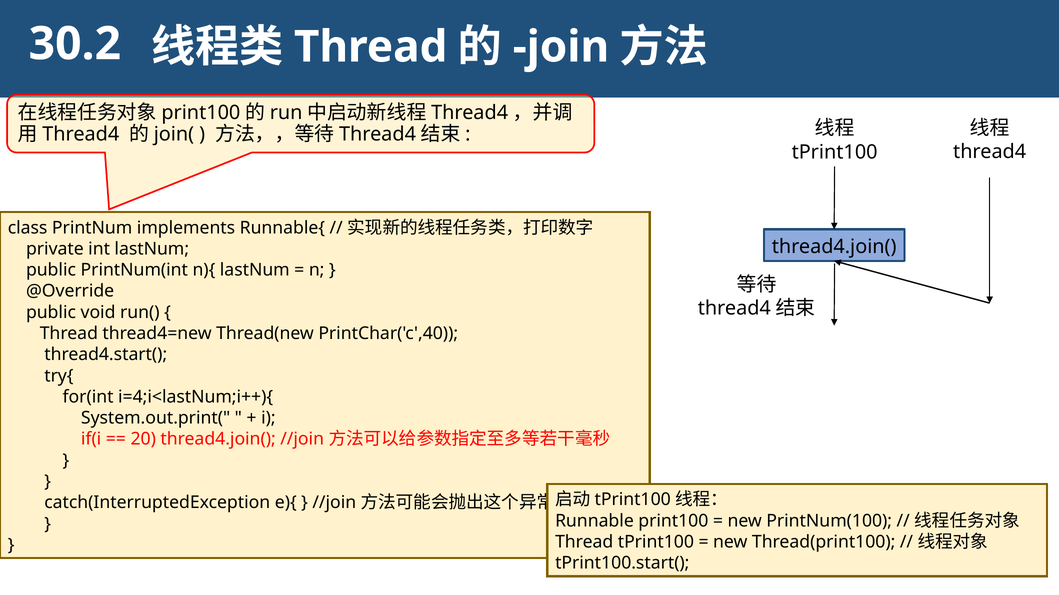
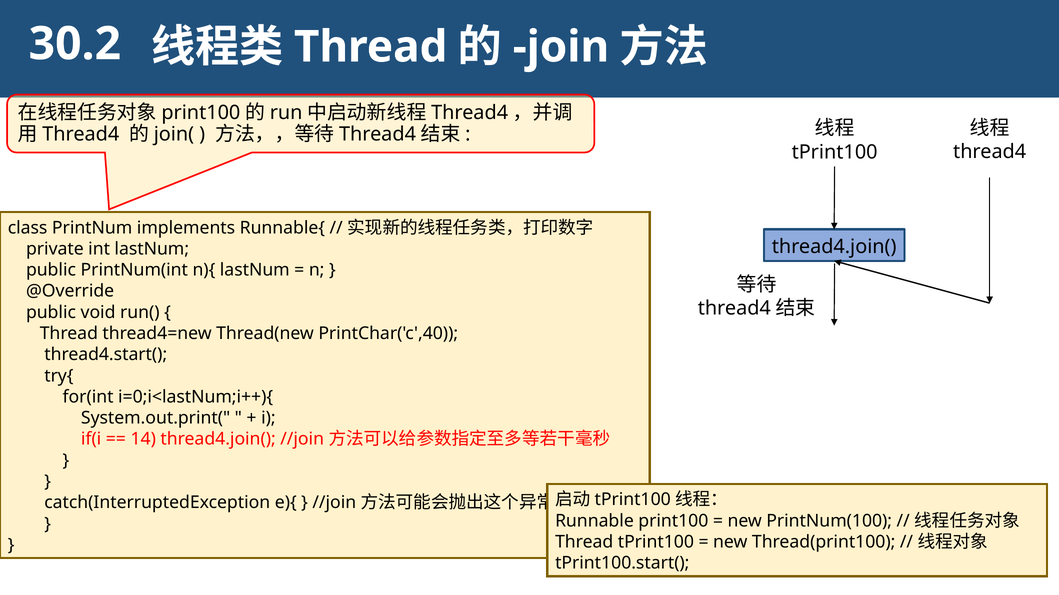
i=4;i<lastNum;i++){: i=4;i<lastNum;i++){ -> i=0;i<lastNum;i++){ (196, 397)
20: 20 -> 14 (143, 440)
